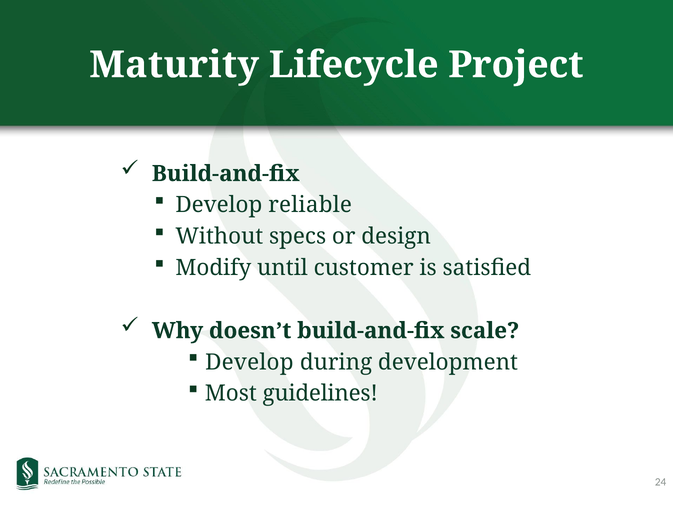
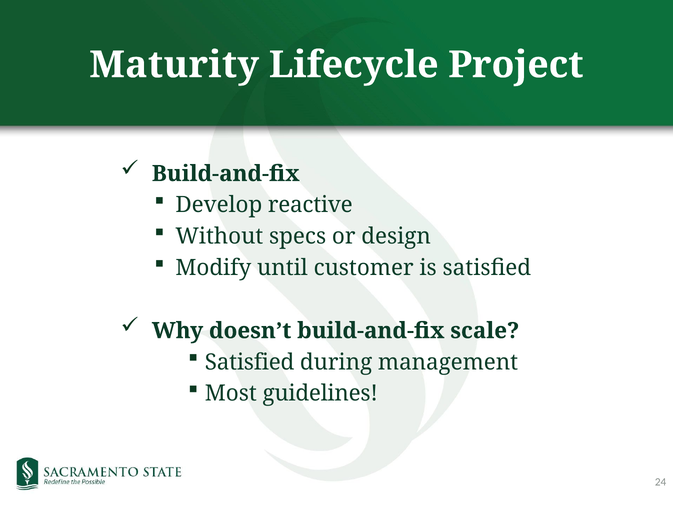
reliable: reliable -> reactive (310, 205)
Develop: Develop -> Satisfied (250, 362)
development: development -> management (448, 362)
